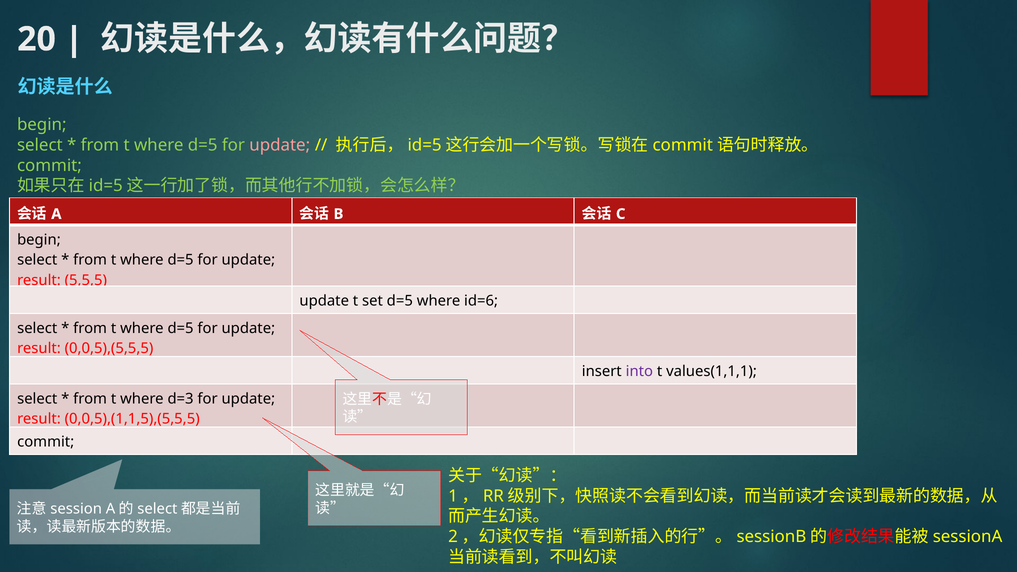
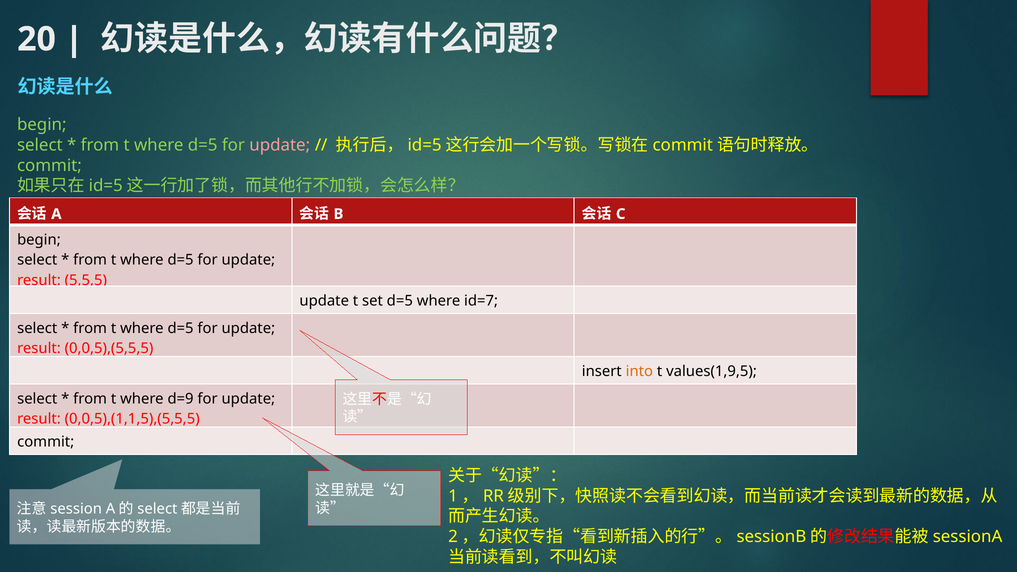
id=6: id=6 -> id=7 (481, 301)
into colour: purple -> orange (639, 371)
values(1,1,1: values(1,1,1 -> values(1,9,5 (712, 371)
d=3: d=3 -> d=9 (181, 399)
